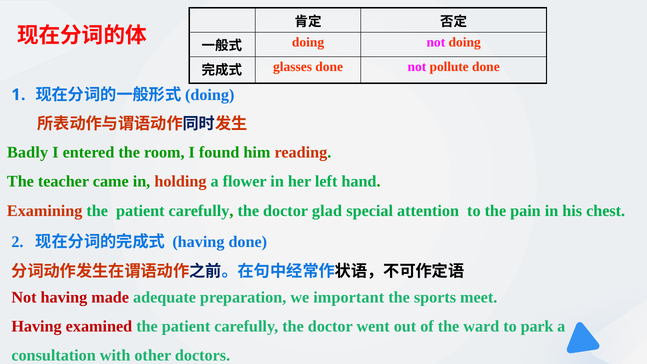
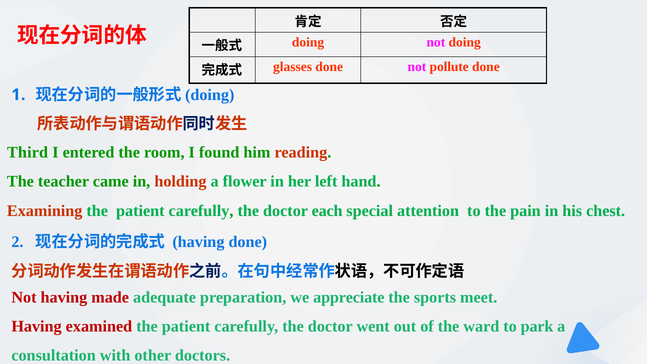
Badly: Badly -> Third (28, 152)
glad: glad -> each (327, 211)
important: important -> appreciate (349, 297)
